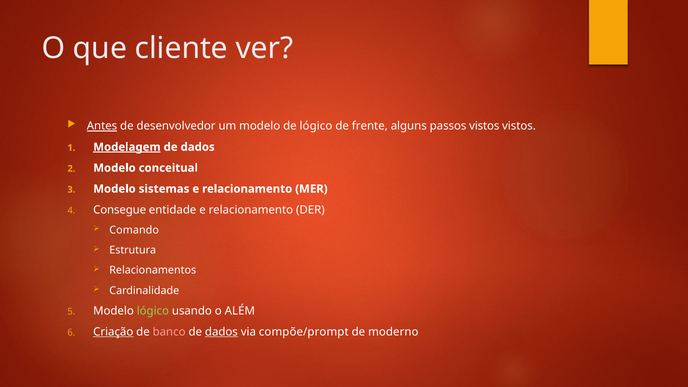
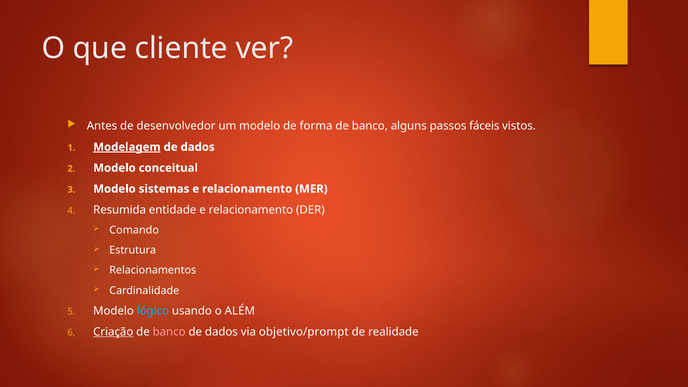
Antes underline: present -> none (102, 126)
de lógico: lógico -> forma (316, 126)
frente: frente -> banco (370, 126)
passos vistos: vistos -> fáceis (484, 126)
Consegue: Consegue -> Resumida (120, 210)
lógico colour: light green -> light blue (153, 311)
dados underline: present -> none (221, 332)
compõe/prompt: compõe/prompt -> objetivo/prompt (304, 332)
moderno: moderno -> realidade (393, 332)
